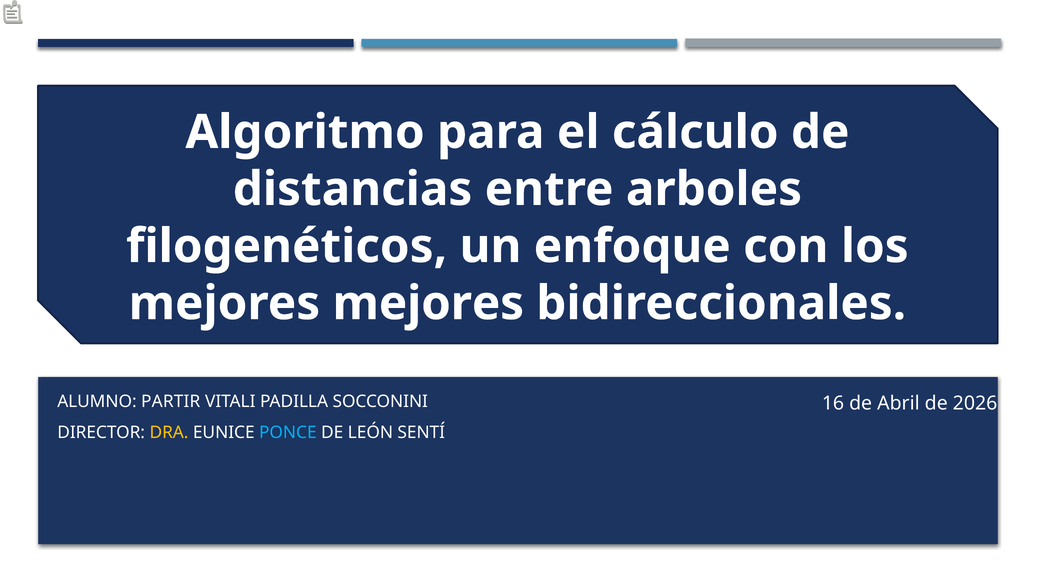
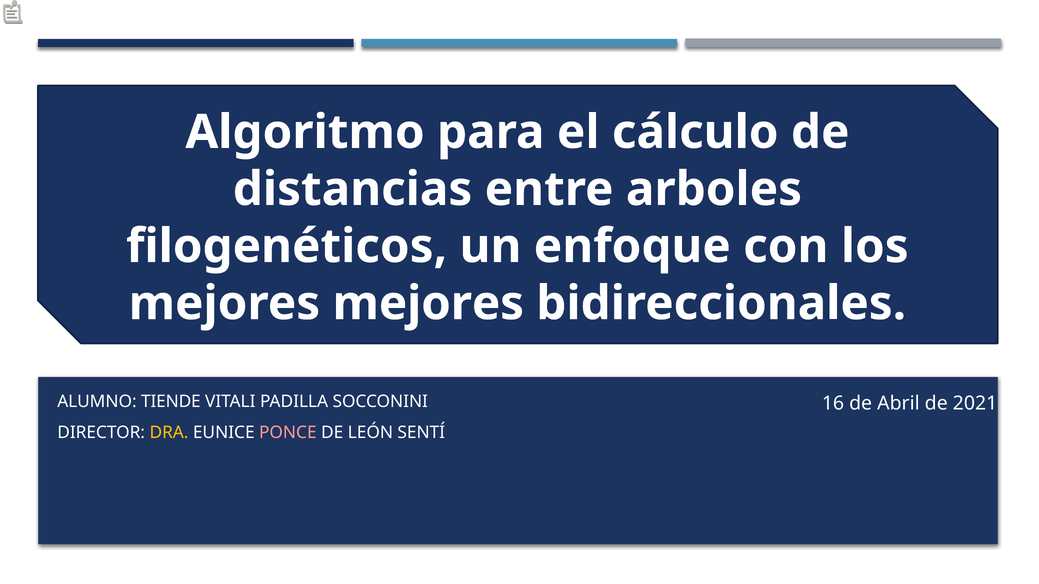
PARTIR: PARTIR -> TIENDE (171, 402)
2026: 2026 -> 2021 (975, 403)
PONCE colour: light blue -> pink (288, 433)
